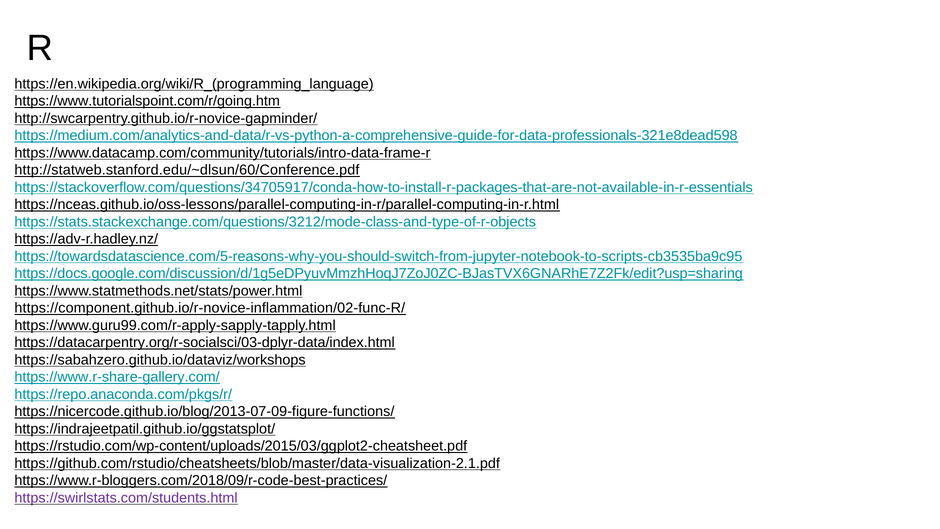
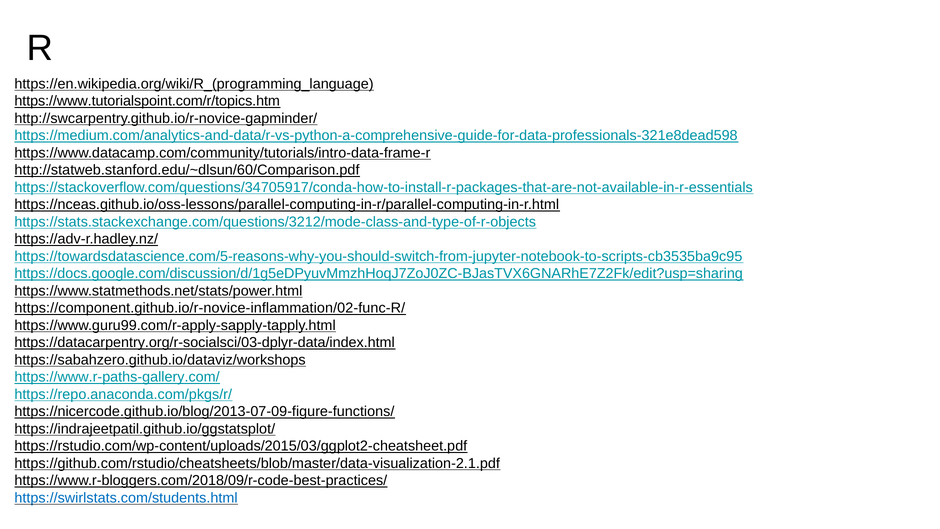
https://www.tutorialspoint.com/r/going.htm: https://www.tutorialspoint.com/r/going.htm -> https://www.tutorialspoint.com/r/topics.htm (147, 101)
http://statweb.stanford.edu/~dlsun/60/Conference.pdf: http://statweb.stanford.edu/~dlsun/60/Conference.pdf -> http://statweb.stanford.edu/~dlsun/60/Comparison.pdf (187, 170)
https://www.r-share-gallery.com/: https://www.r-share-gallery.com/ -> https://www.r-paths-gallery.com/ (117, 377)
https://swirlstats.com/students.html colour: purple -> blue (126, 498)
